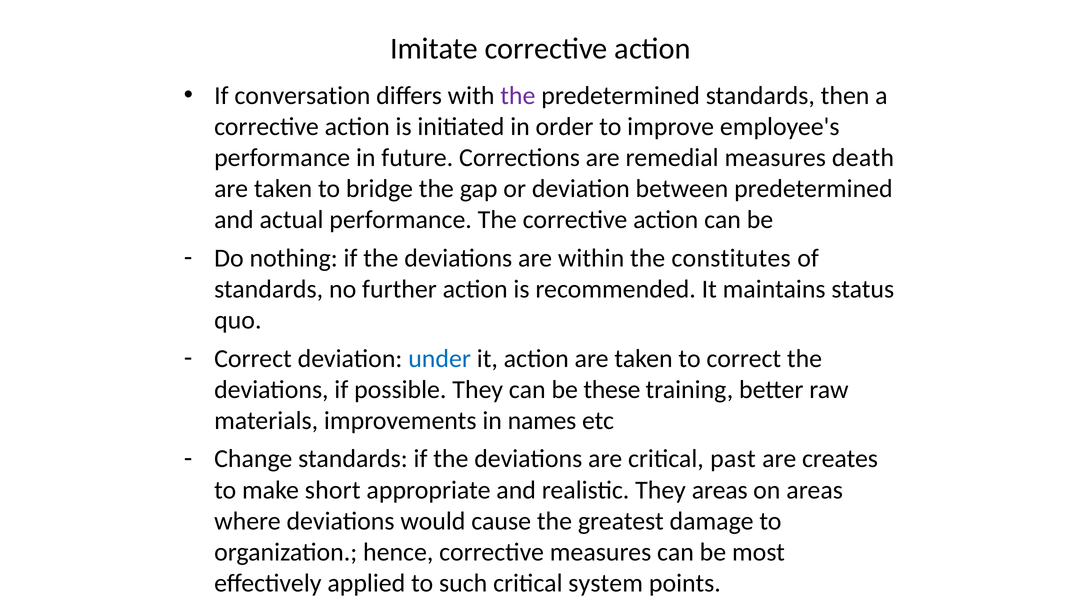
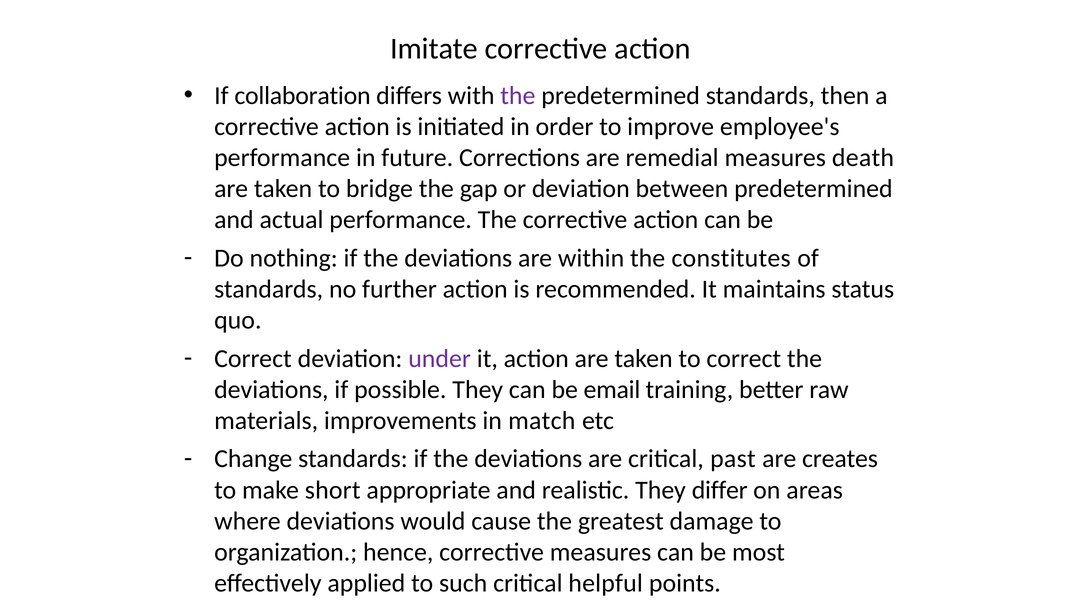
conversation: conversation -> collaboration (303, 96)
under colour: blue -> purple (440, 359)
these: these -> email (612, 390)
names: names -> match (542, 421)
They areas: areas -> differ (720, 490)
system: system -> helpful (606, 583)
